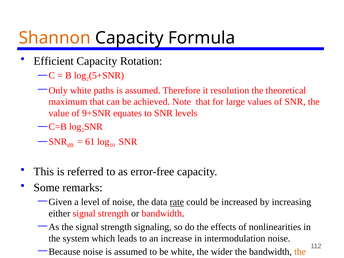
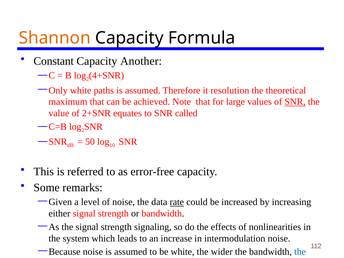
Efficient: Efficient -> Constant (54, 61)
Rotation: Rotation -> Another (141, 61)
5+SNR: 5+SNR -> 4+SNR (106, 75)
SNR underline: none -> present (295, 102)
9+SNR: 9+SNR -> 2+SNR (96, 113)
levels: levels -> called (186, 113)
61: 61 -> 50 (90, 142)
the colour: orange -> blue (300, 252)
